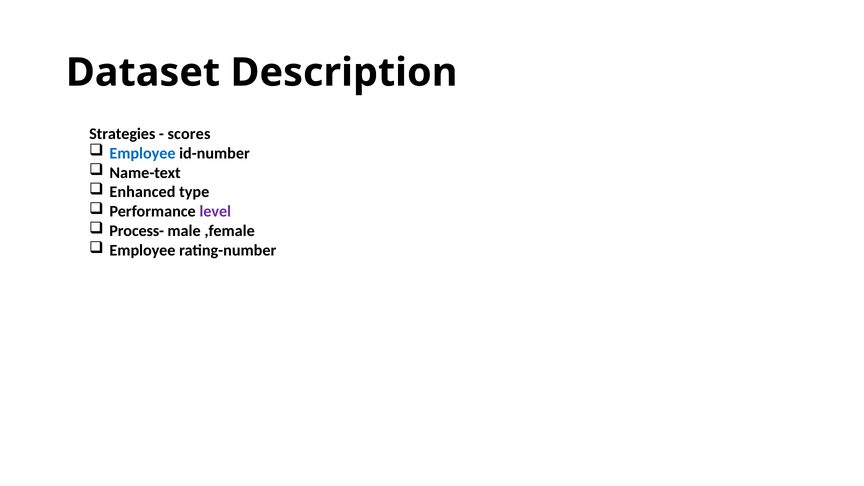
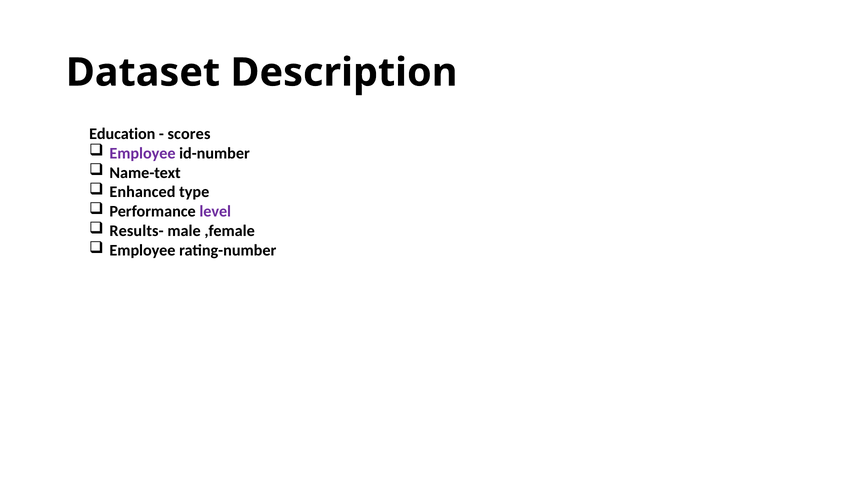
Strategies: Strategies -> Education (122, 134)
Employee colour: blue -> purple (143, 153)
Process-: Process- -> Results- (137, 231)
